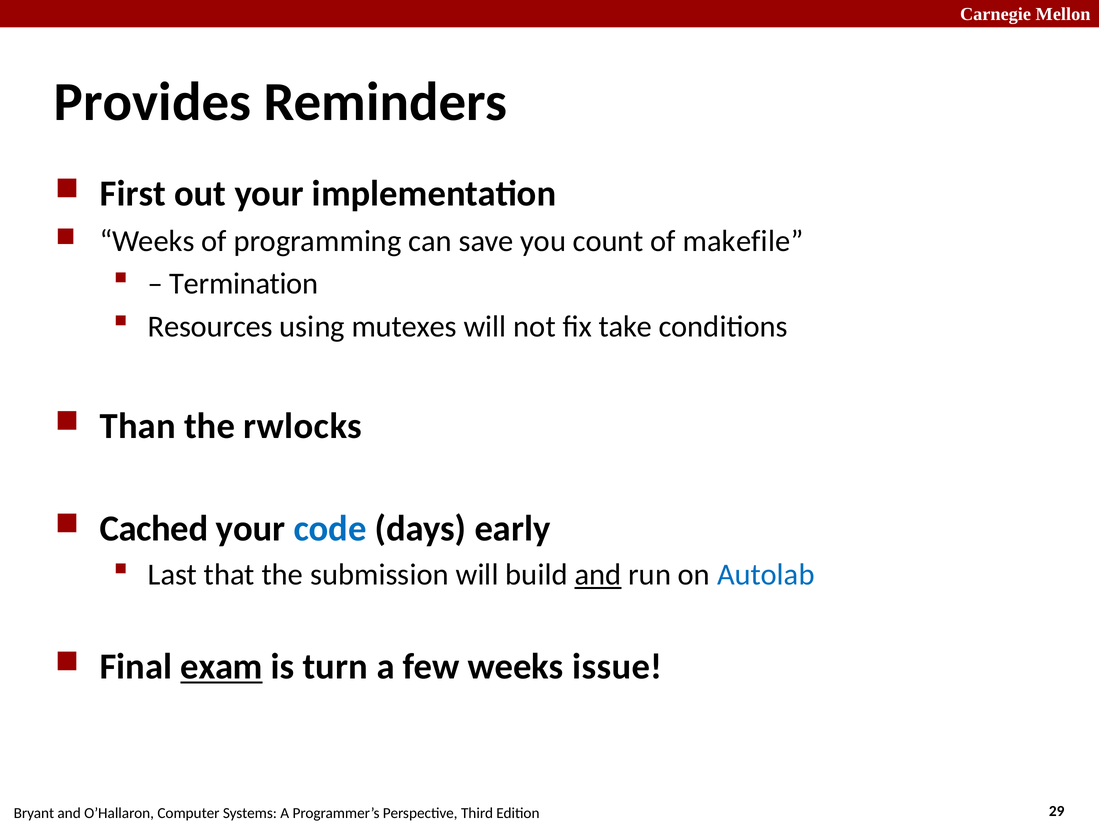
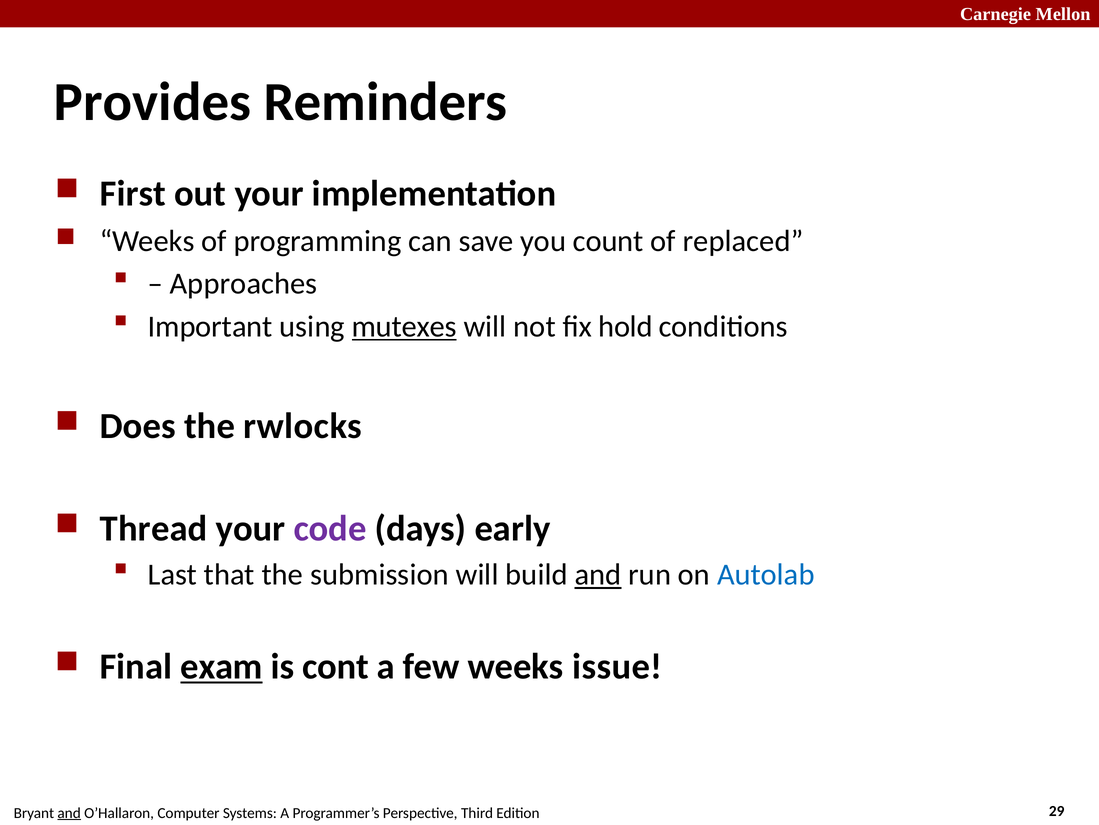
makefile: makefile -> replaced (743, 241)
Termination: Termination -> Approaches (244, 284)
Resources: Resources -> Important (210, 326)
mutexes underline: none -> present (404, 326)
take: take -> hold (625, 326)
Than: Than -> Does (138, 426)
Cached: Cached -> Thread (154, 528)
code colour: blue -> purple (330, 528)
turn: turn -> cont (336, 666)
and underline: none -> present (69, 812)
